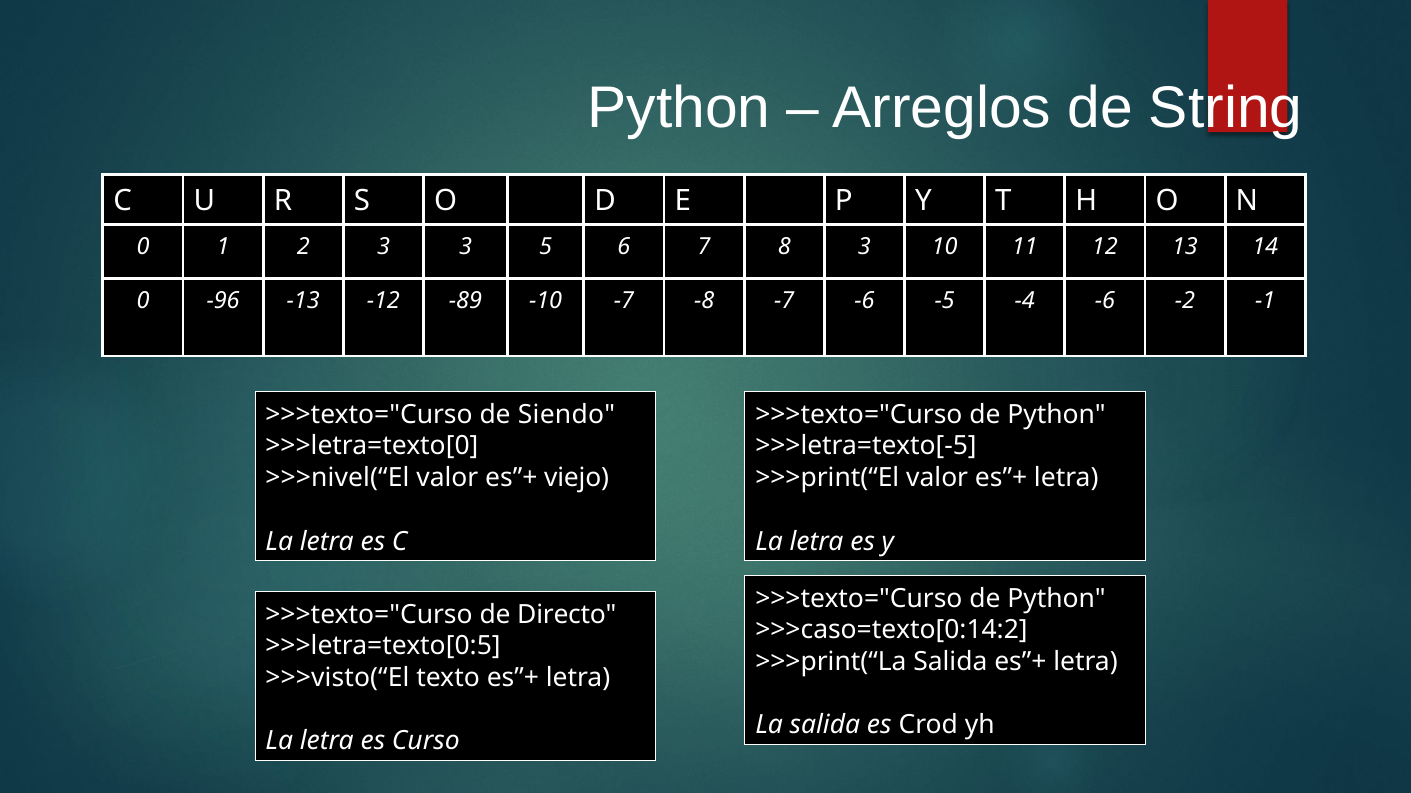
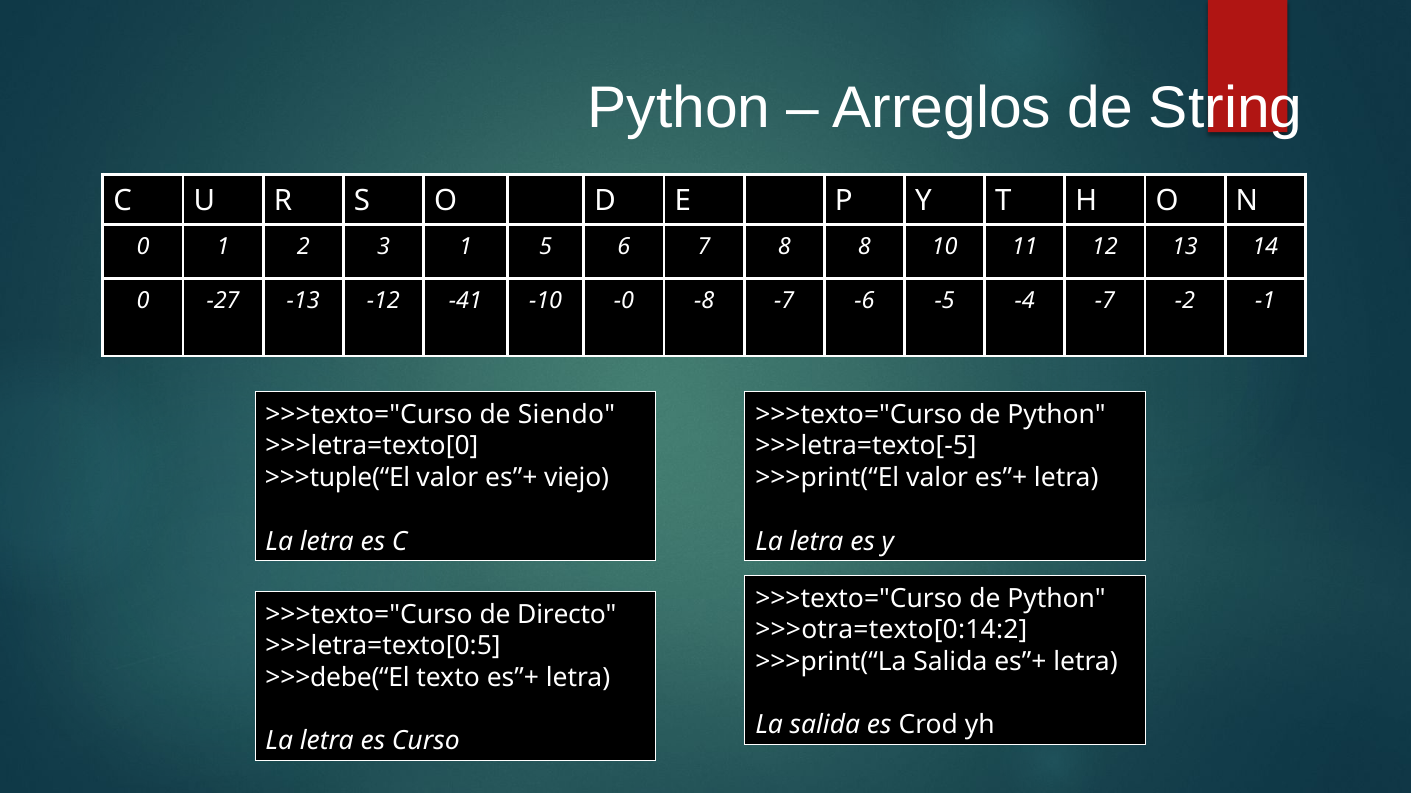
3 3: 3 -> 1 (466, 247)
8 3: 3 -> 8 (864, 247)
-96: -96 -> -27 (223, 301)
-89: -89 -> -41 (466, 301)
-10 -7: -7 -> -0 (624, 301)
-4 -6: -6 -> -7 (1105, 301)
>>>nivel(“El: >>>nivel(“El -> >>>tuple(“El (338, 478)
>>>caso=texto[0:14:2: >>>caso=texto[0:14:2 -> >>>otra=texto[0:14:2 (891, 631)
>>>visto(“El: >>>visto(“El -> >>>debe(“El (338, 678)
